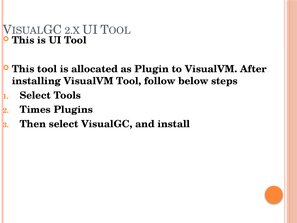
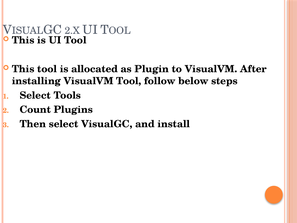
Times: Times -> Count (35, 110)
